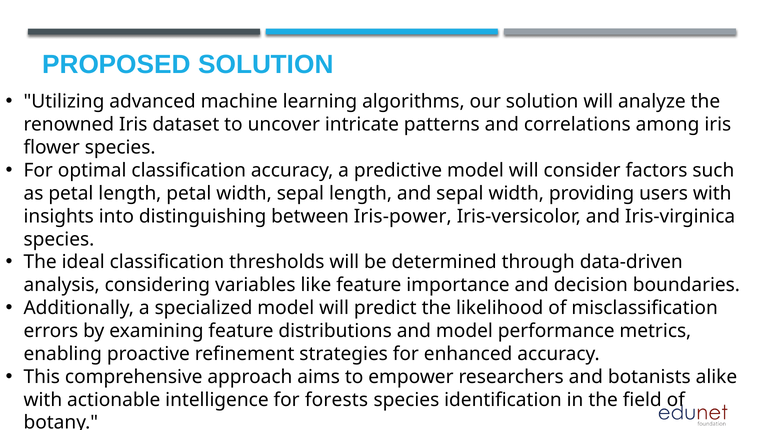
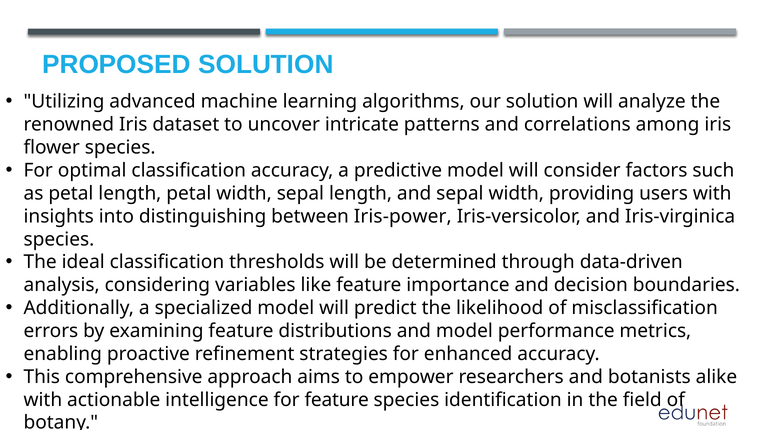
for forests: forests -> feature (337, 400)
